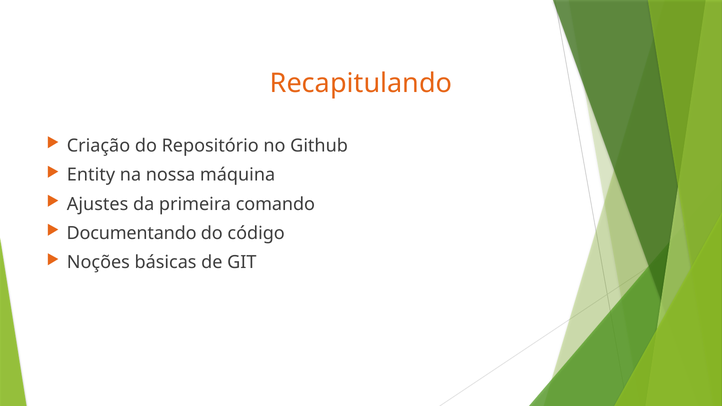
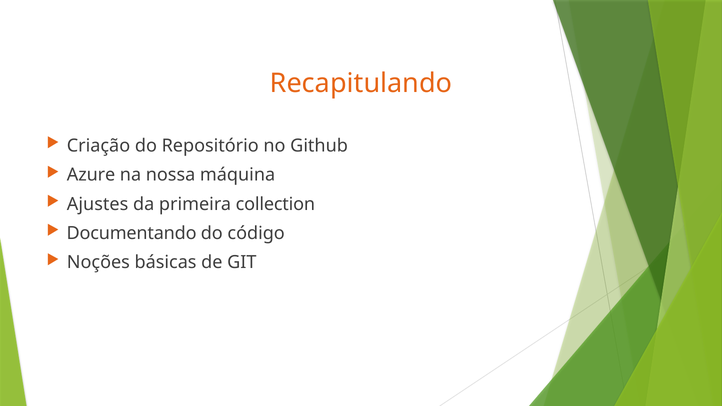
Entity: Entity -> Azure (91, 175)
comando: comando -> collection (275, 204)
